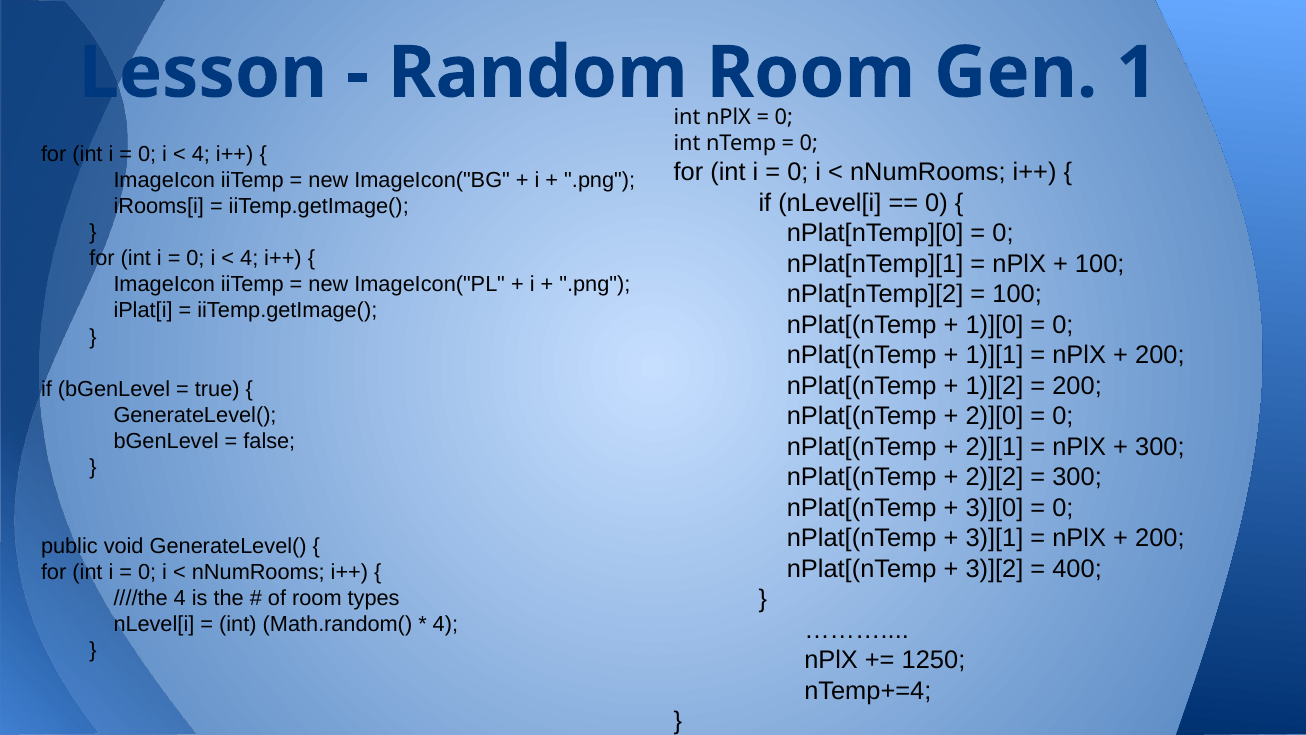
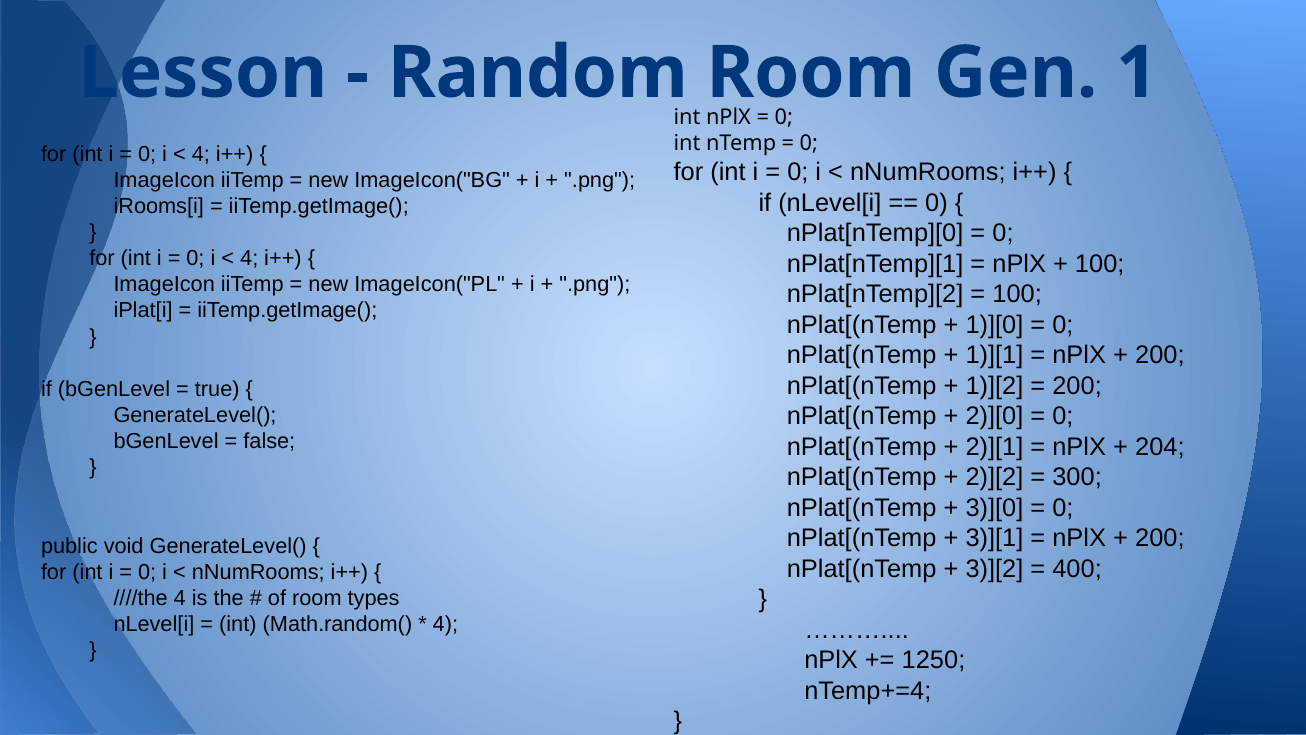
300: 300 -> 204 (1160, 447)
